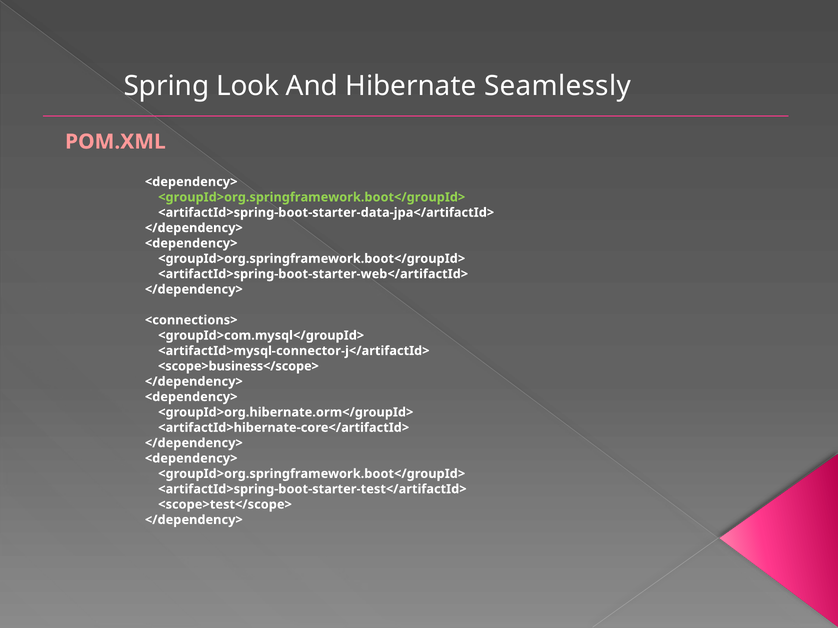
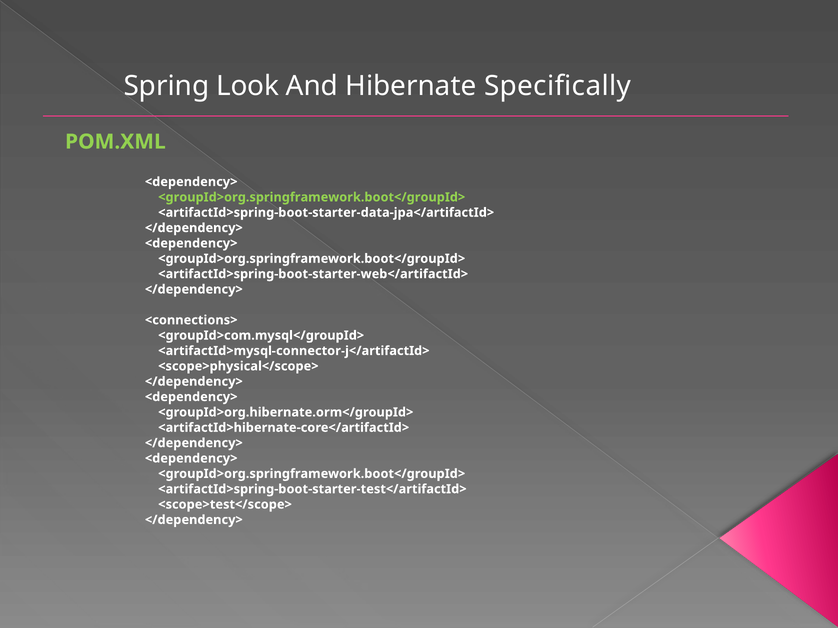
Seamlessly: Seamlessly -> Specifically (557, 86)
POM.XML colour: pink -> light green (115, 142)
<scope>business</scope>: <scope>business</scope> -> <scope>physical</scope> (238, 366)
